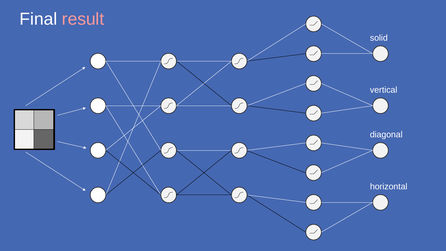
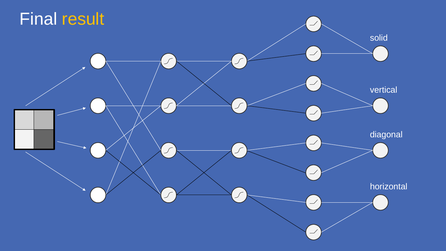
result colour: pink -> yellow (83, 19)
